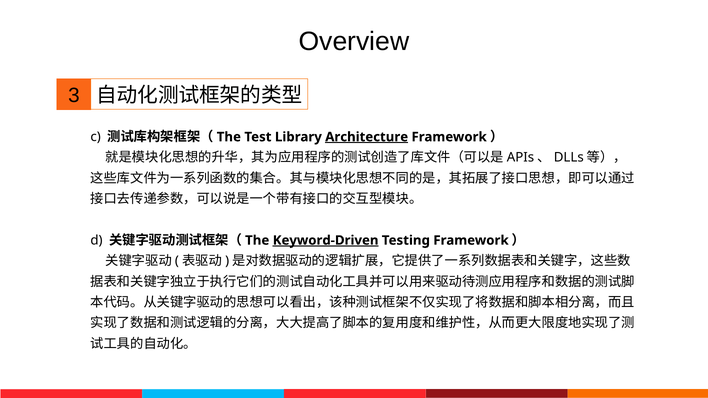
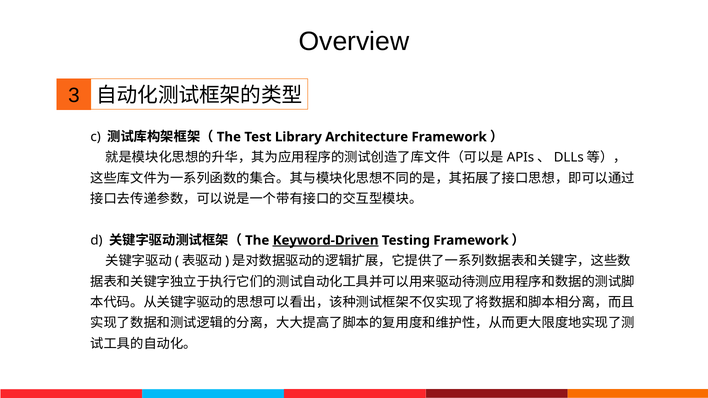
Architecture underline: present -> none (367, 137)
